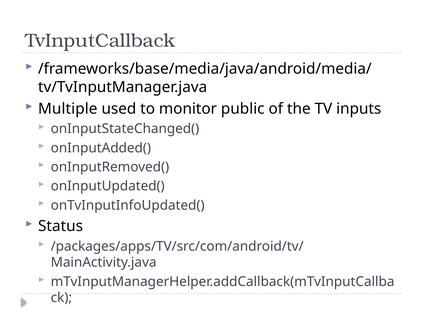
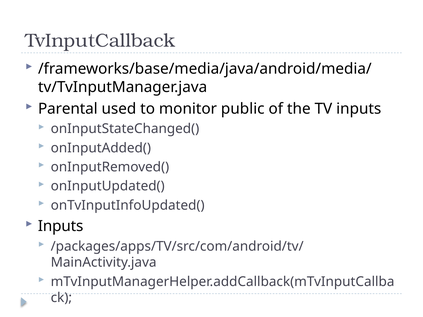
Multiple: Multiple -> Parental (68, 109)
Status: Status -> Inputs (61, 226)
